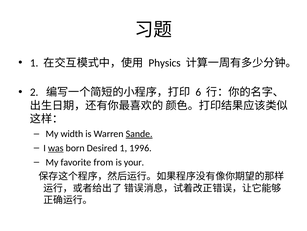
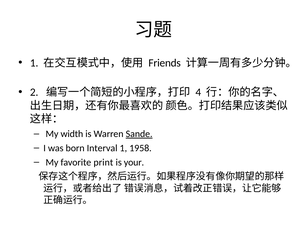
Physics: Physics -> Friends (165, 63)
6: 6 -> 4 (198, 92)
was underline: present -> none (56, 148)
Desired: Desired -> Interval (102, 148)
1996: 1996 -> 1958 (140, 148)
from: from -> print (103, 162)
